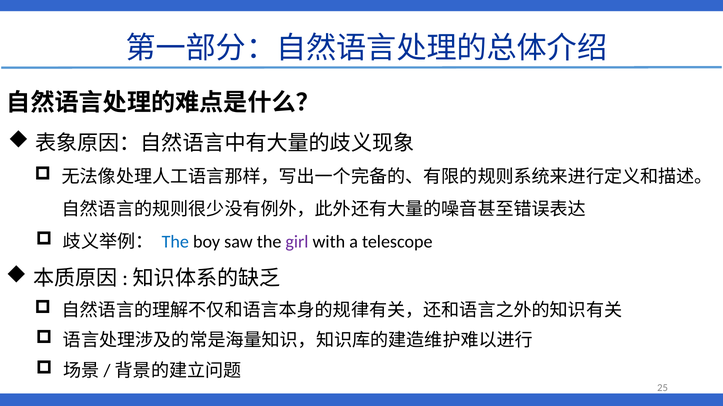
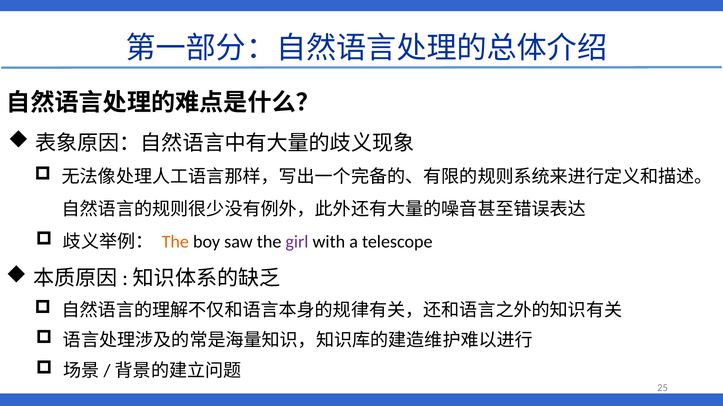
The colour: blue -> orange (175, 242)
